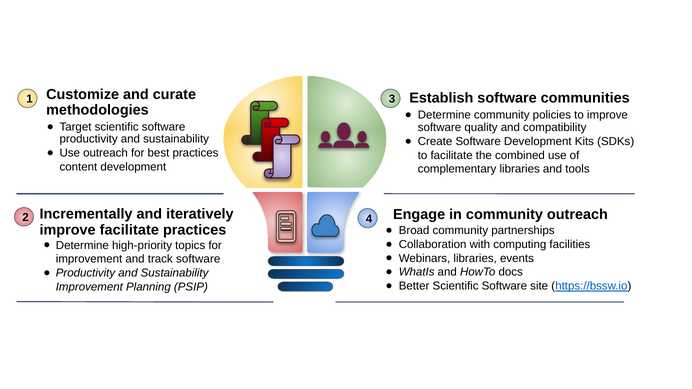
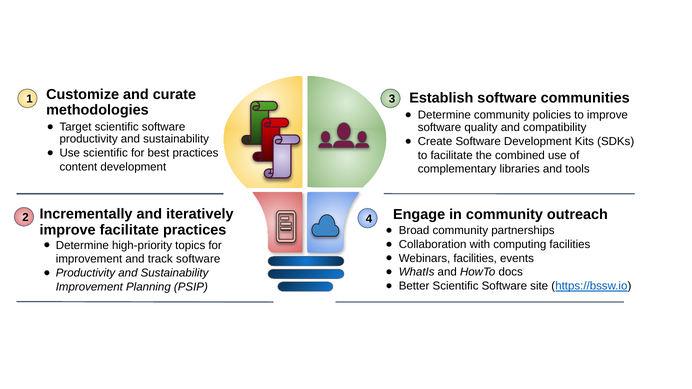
Use outreach: outreach -> scientific (105, 153)
Webinars libraries: libraries -> facilities (475, 258)
